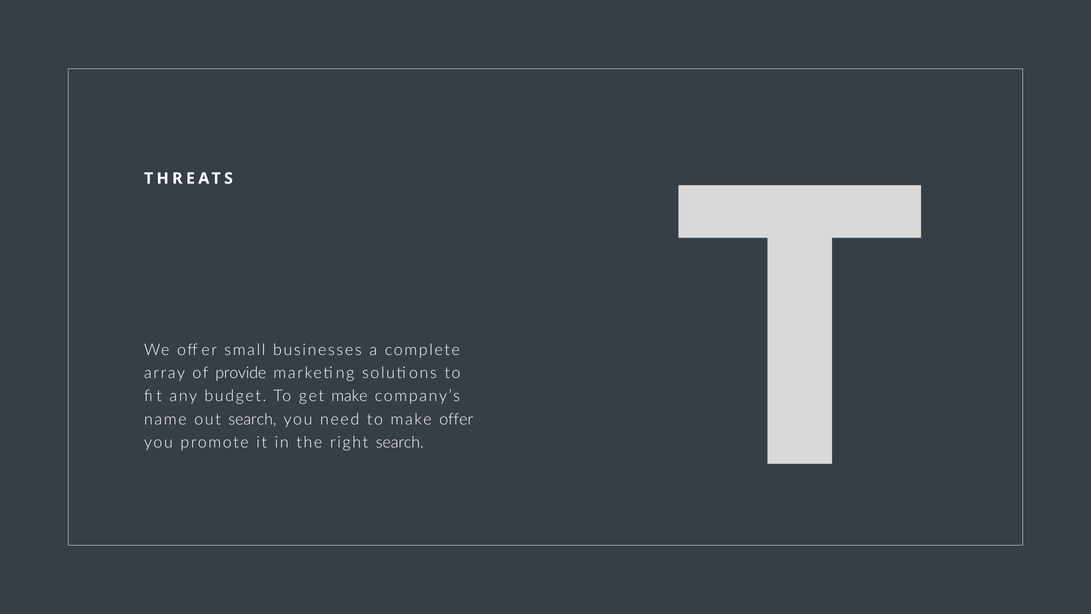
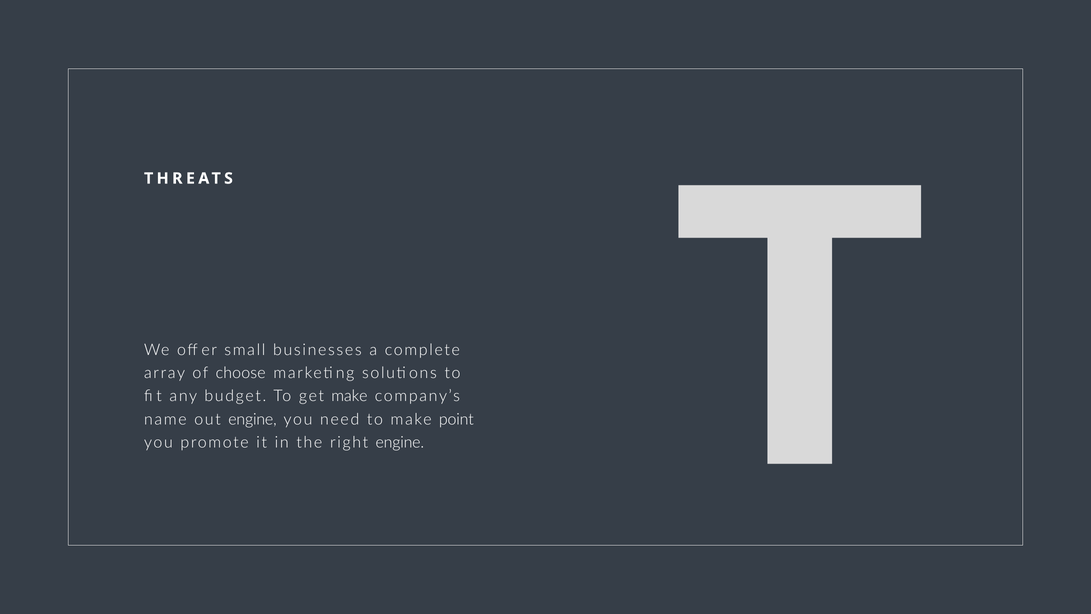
provide: provide -> choose (241, 373)
out search: search -> engine (252, 419)
make offer: offer -> point (456, 419)
right search: search -> engine (400, 442)
